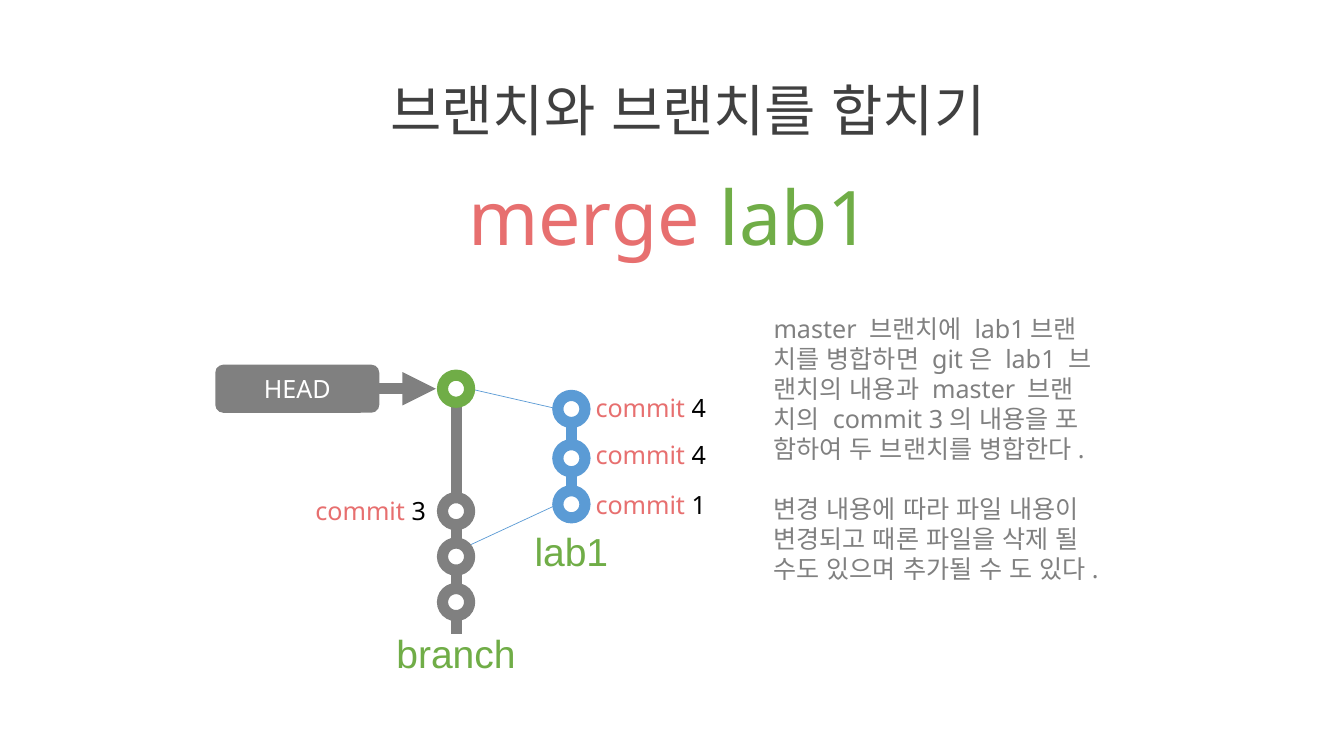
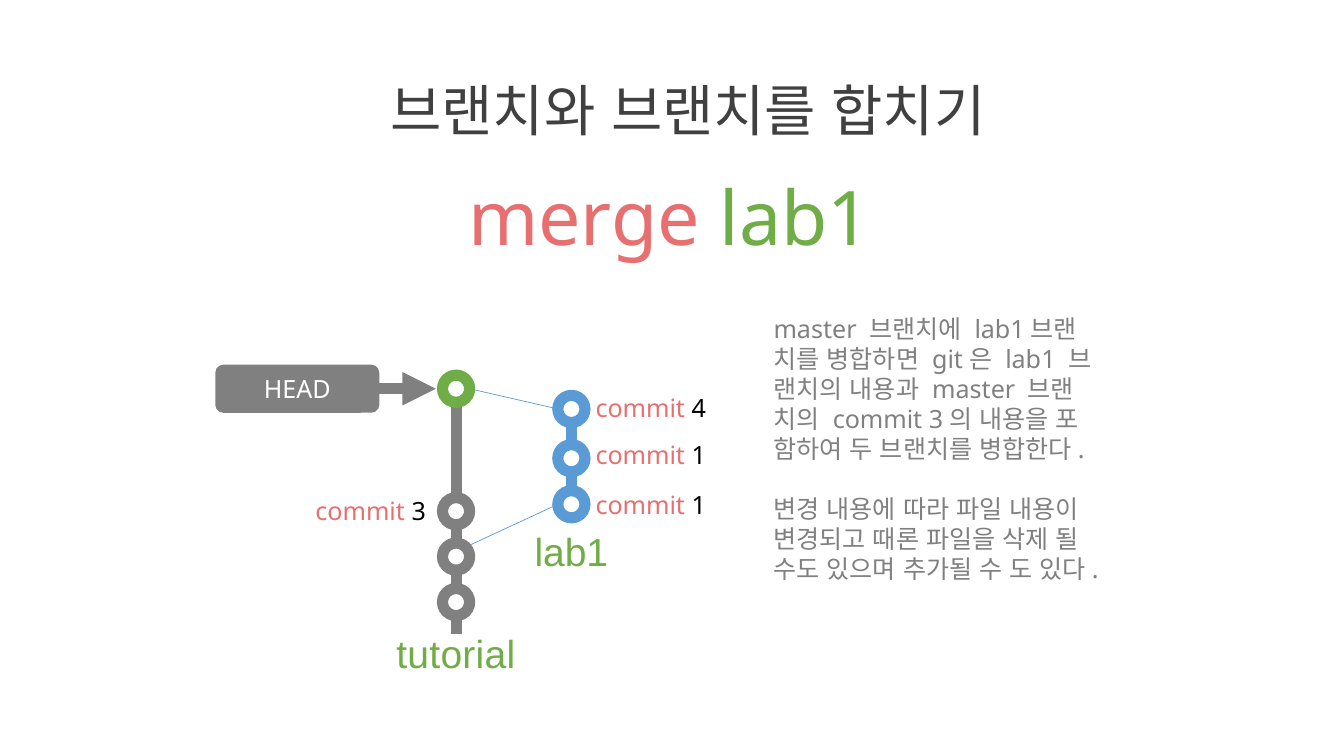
4: 4 -> 1 (699, 456)
branch: branch -> tutorial (456, 656)
